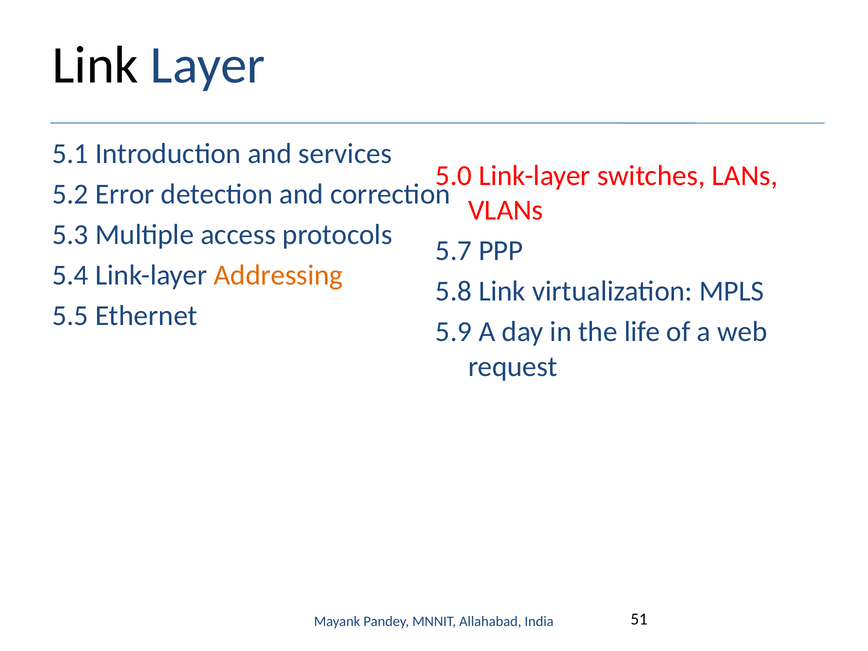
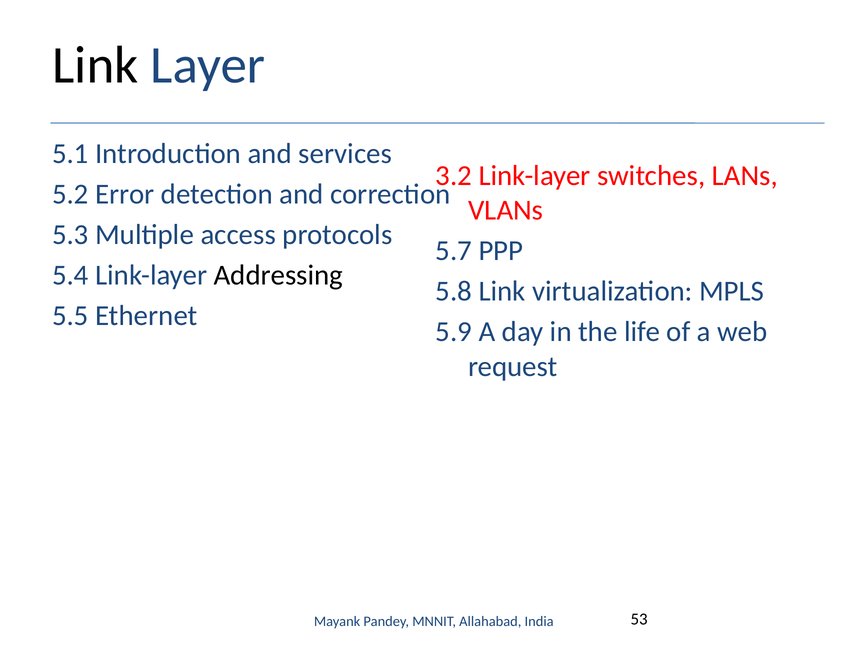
5.0: 5.0 -> 3.2 (454, 176)
Addressing colour: orange -> black (278, 275)
51: 51 -> 53 (639, 619)
